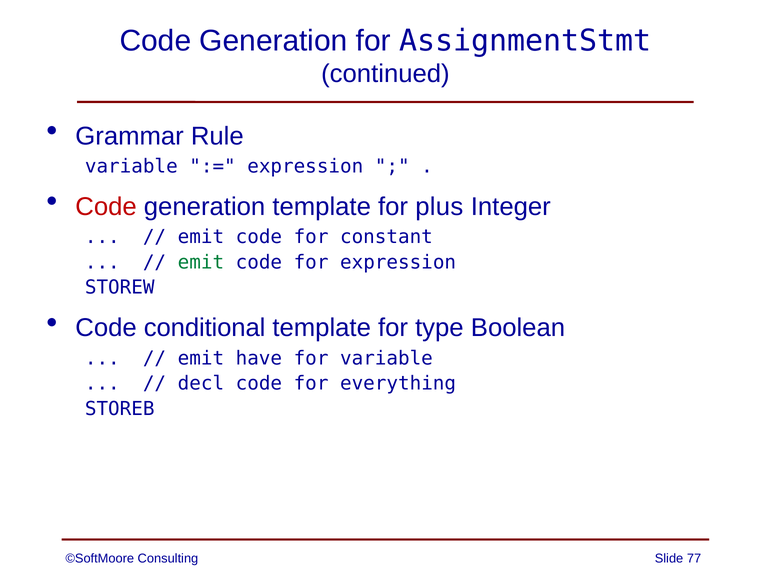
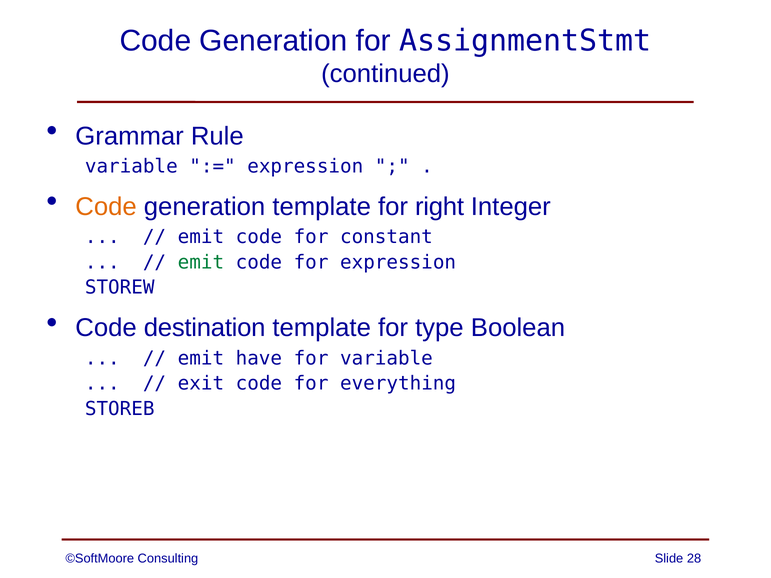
Code colour: red -> orange (106, 207)
plus: plus -> right (440, 207)
conditional: conditional -> destination (205, 328)
decl: decl -> exit (201, 384)
77: 77 -> 28 (694, 559)
